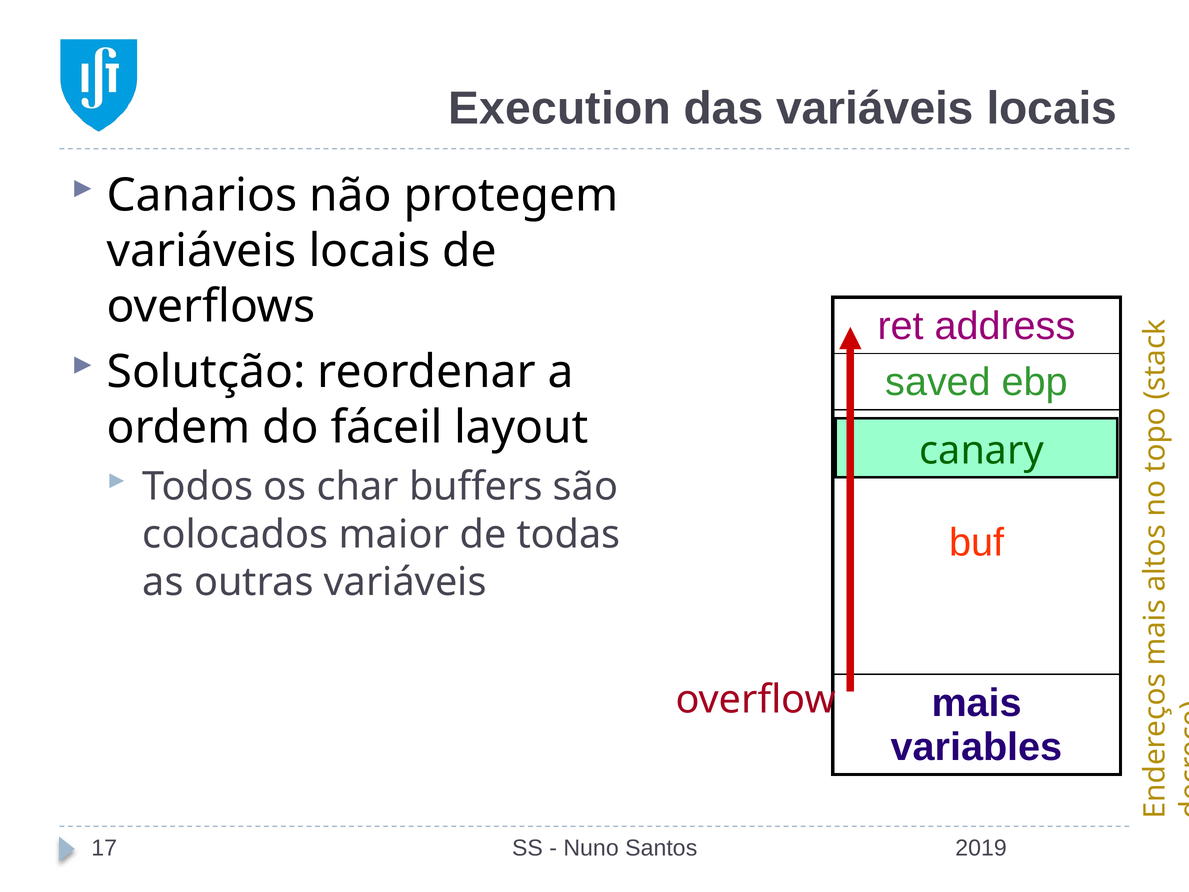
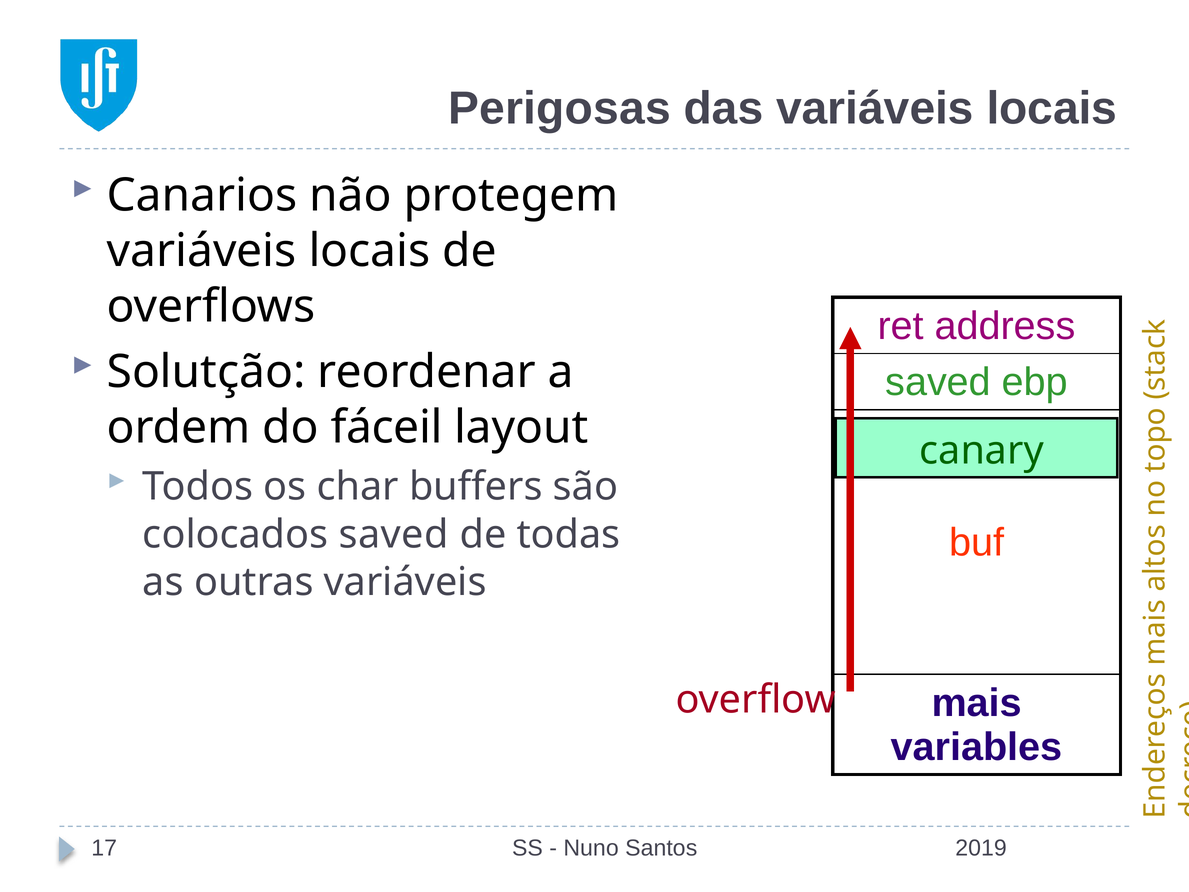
Execution: Execution -> Perigosas (559, 108)
colocados maior: maior -> saved (394, 534)
